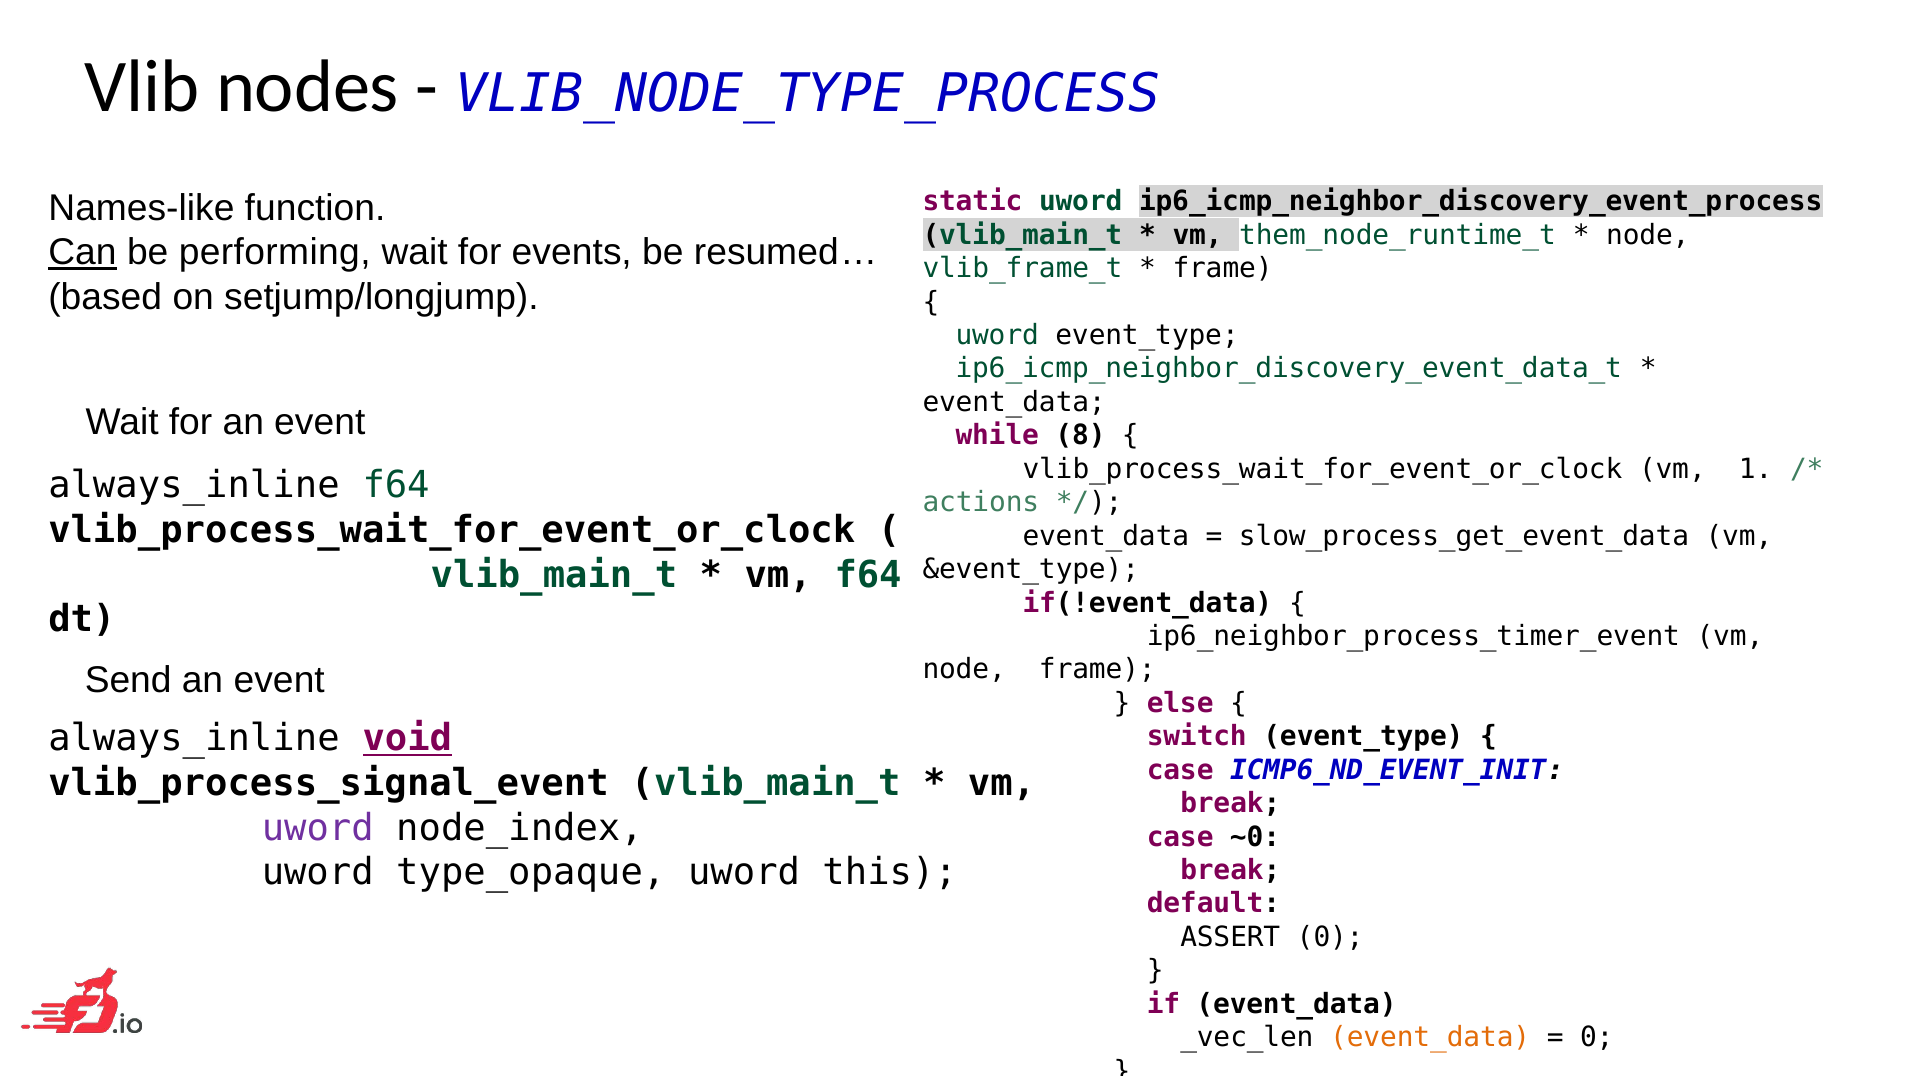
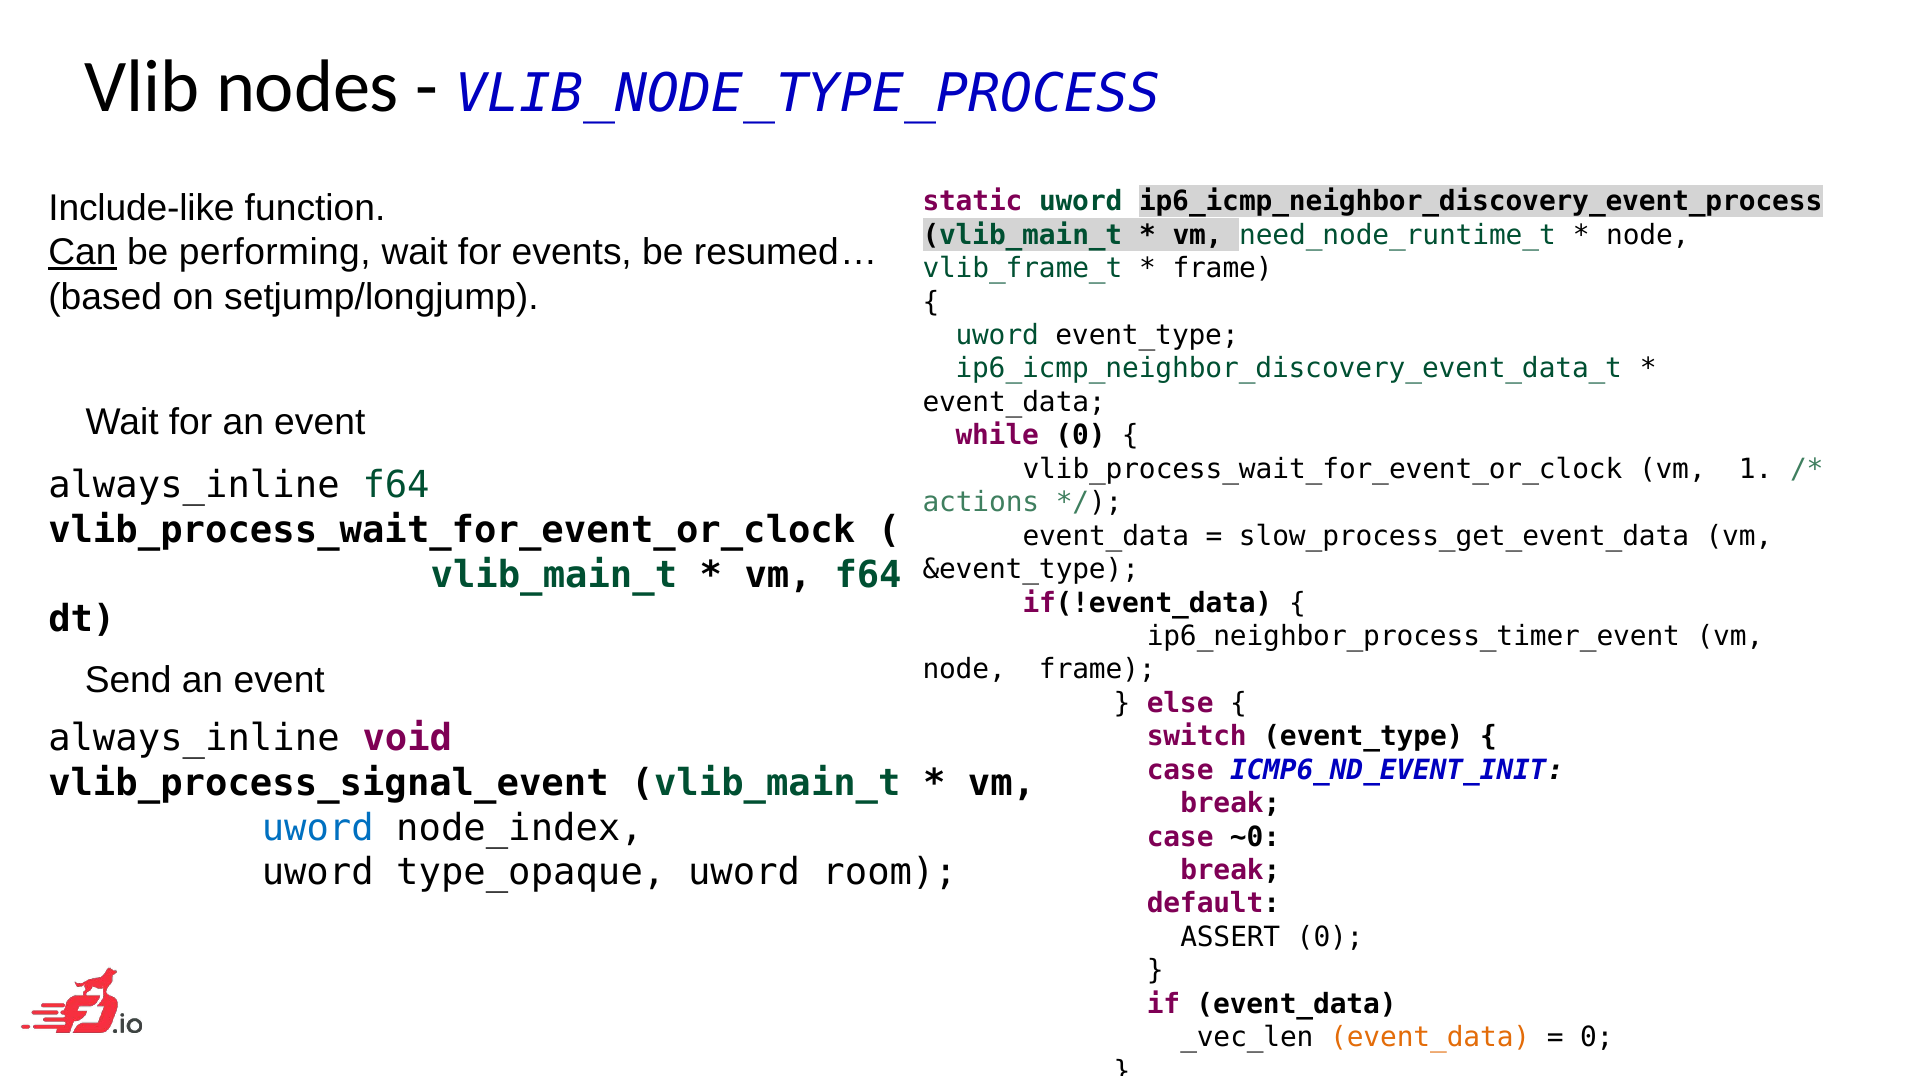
Names-like: Names-like -> Include-like (142, 208)
them_node_runtime_t: them_node_runtime_t -> need_node_runtime_t (1397, 235)
while 8: 8 -> 0 (1080, 435)
void underline: present -> none (407, 738)
uword colour: purple -> blue (318, 828)
this: this -> room (890, 872)
